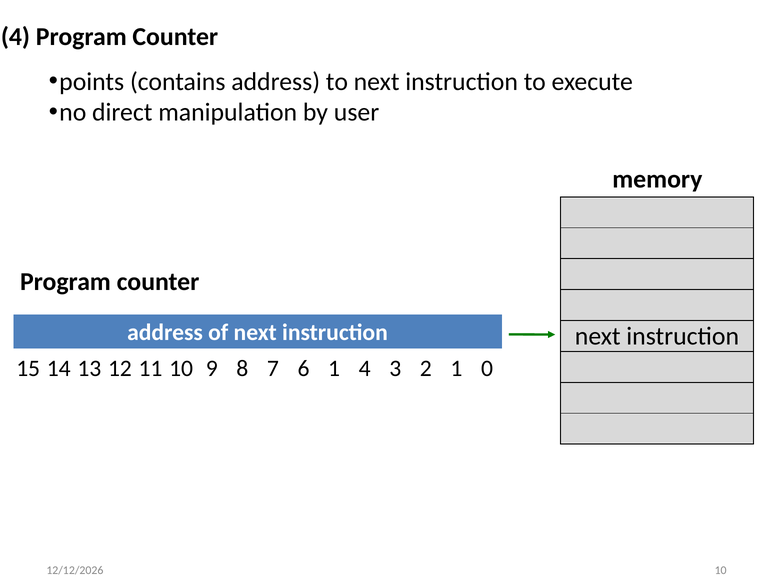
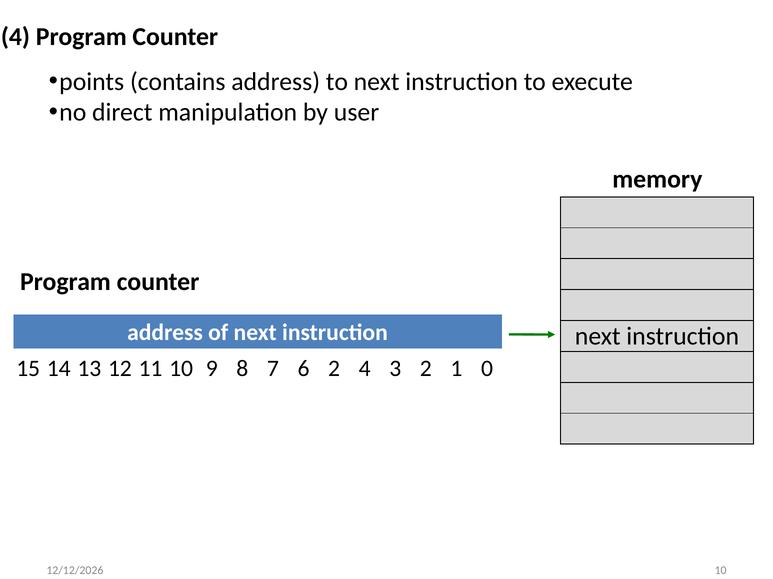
6 1: 1 -> 2 (334, 369)
